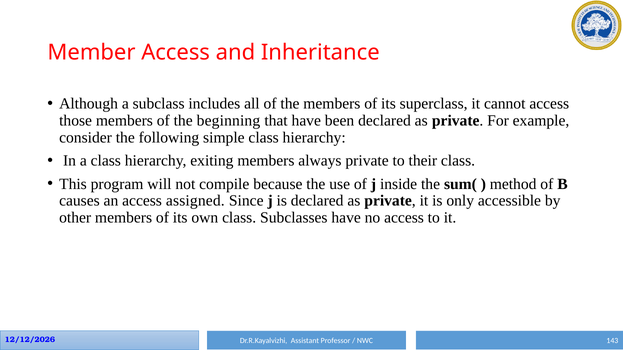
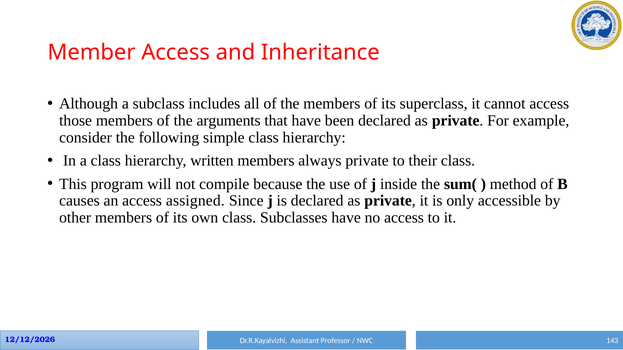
beginning: beginning -> arguments (229, 121)
exiting: exiting -> written (212, 161)
